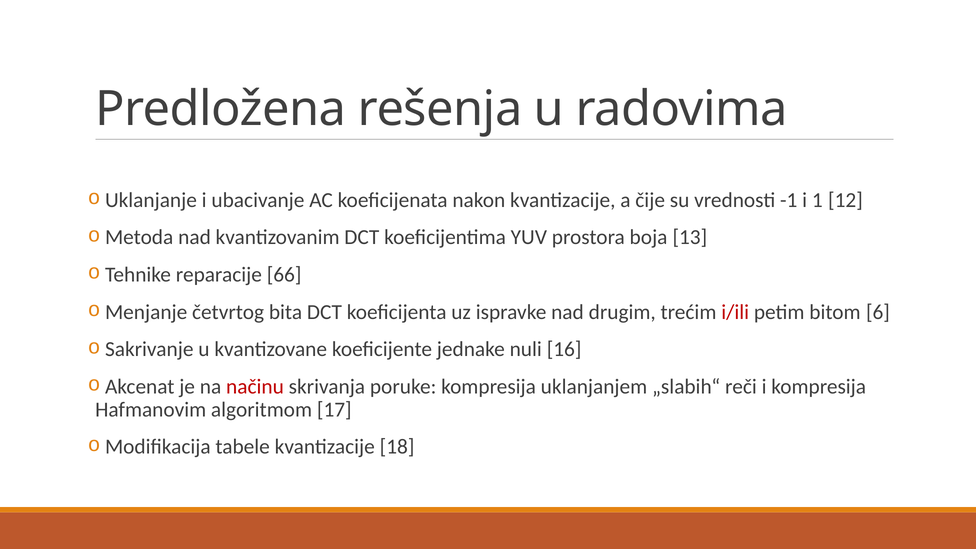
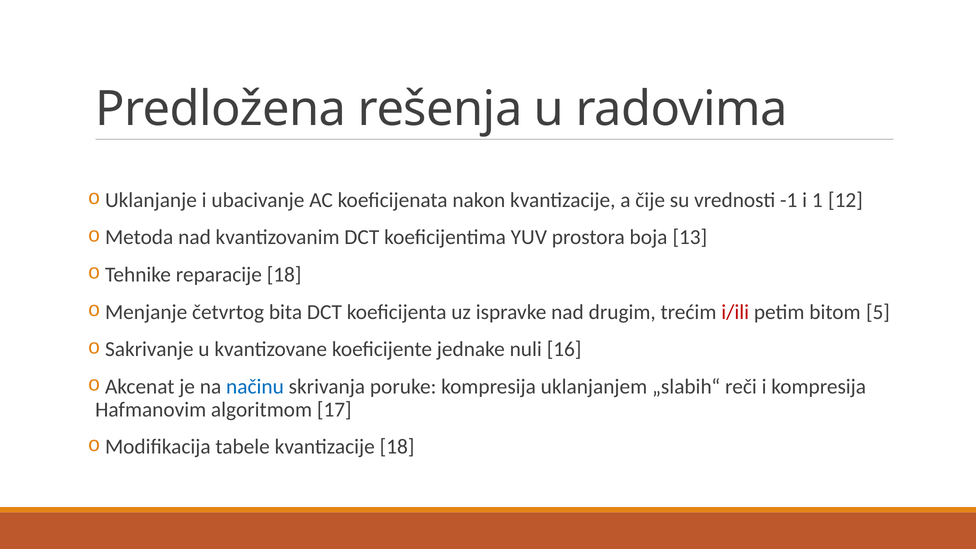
reparacije 66: 66 -> 18 (284, 275)
6: 6 -> 5 (878, 312)
načinu colour: red -> blue (255, 387)
